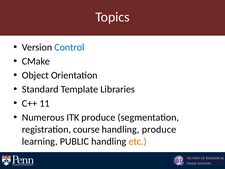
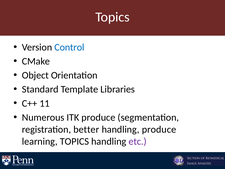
course: course -> better (86, 129)
learning PUBLIC: PUBLIC -> TOPICS (74, 141)
etc colour: orange -> purple (138, 141)
